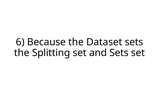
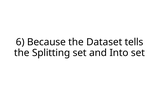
Dataset sets: sets -> tells (134, 42)
and Sets: Sets -> Into (119, 53)
